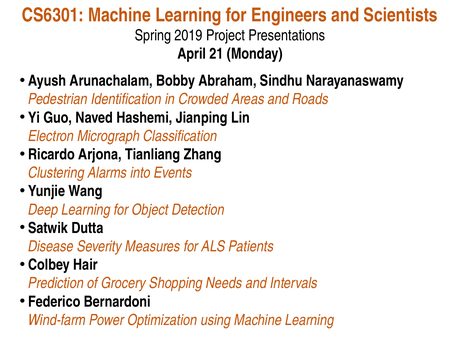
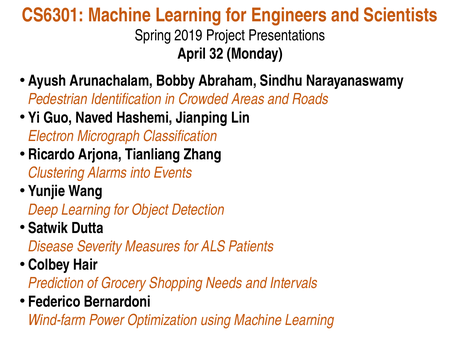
21: 21 -> 32 (216, 54)
